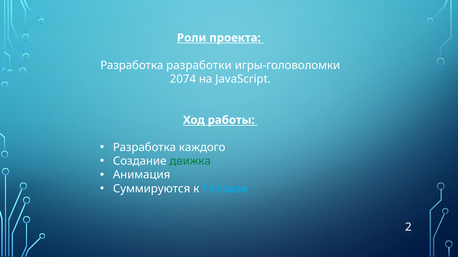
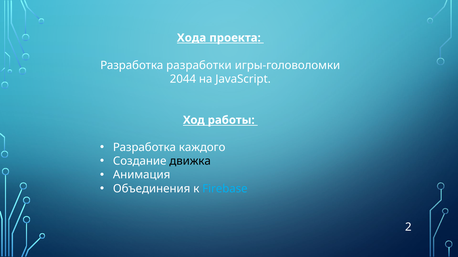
Роли: Роли -> Хода (192, 38)
2074: 2074 -> 2044 (183, 79)
движка colour: green -> black (190, 162)
Суммируются: Суммируются -> Объединения (152, 189)
